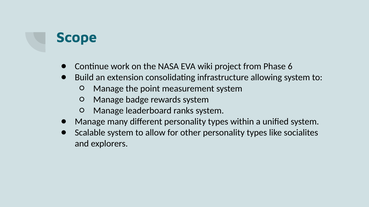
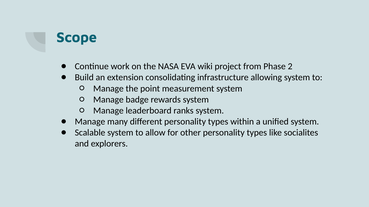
6: 6 -> 2 (290, 67)
